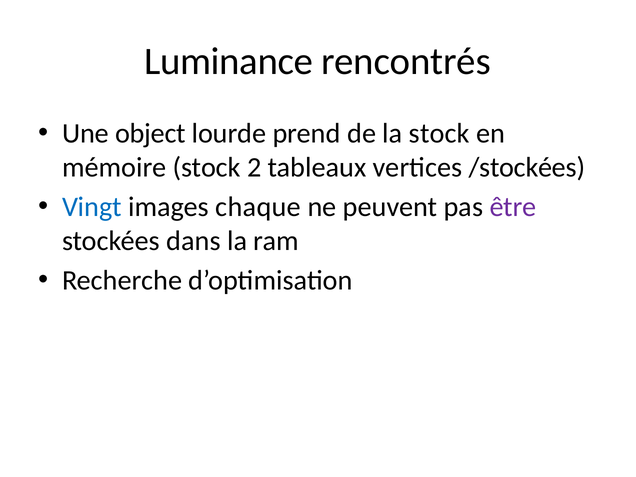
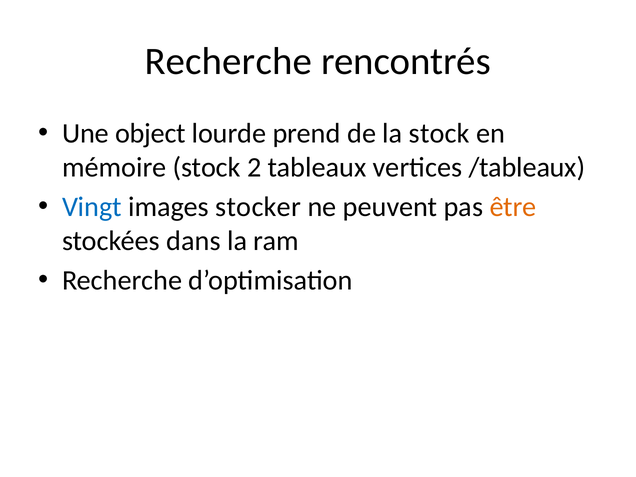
Luminance: Luminance -> Recherche (228, 62)
/stockées: /stockées -> /tableaux (527, 167)
chaque: chaque -> stocker (258, 207)
être colour: purple -> orange (513, 207)
